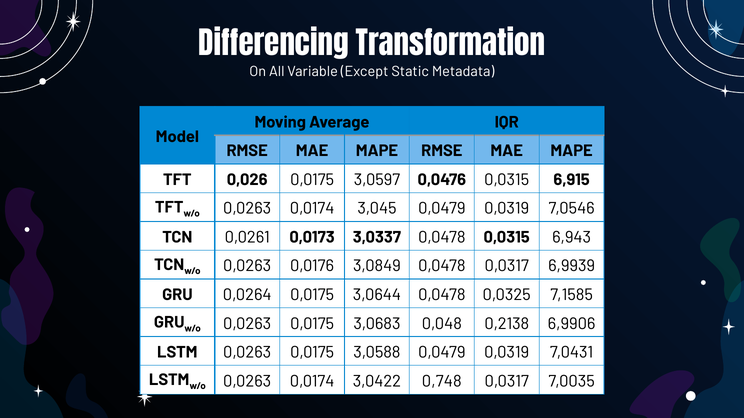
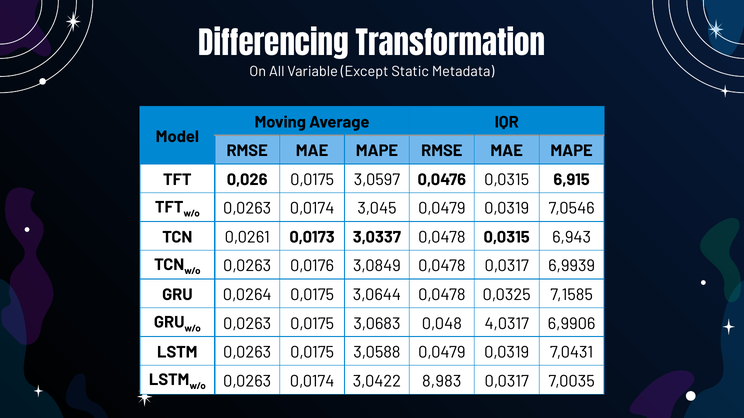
0,2138: 0,2138 -> 4,0317 (507, 324)
0,748: 0,748 -> 8,983 (442, 382)
